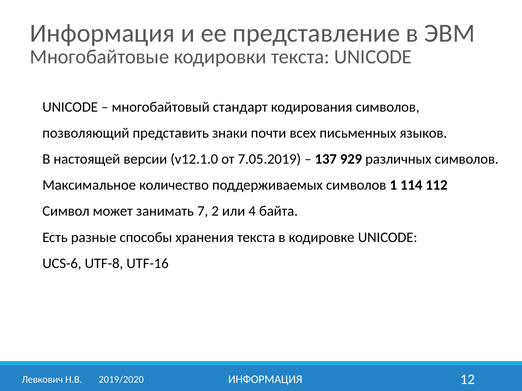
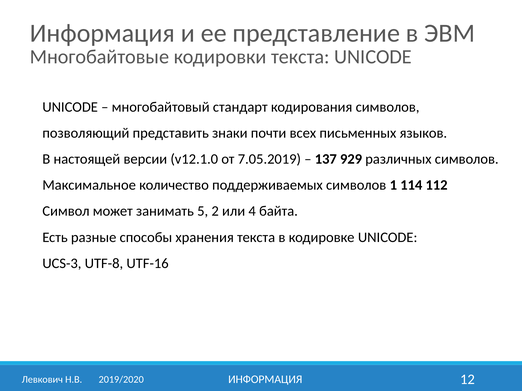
7: 7 -> 5 (203, 211)
UCS-6: UCS-6 -> UCS-3 (62, 264)
